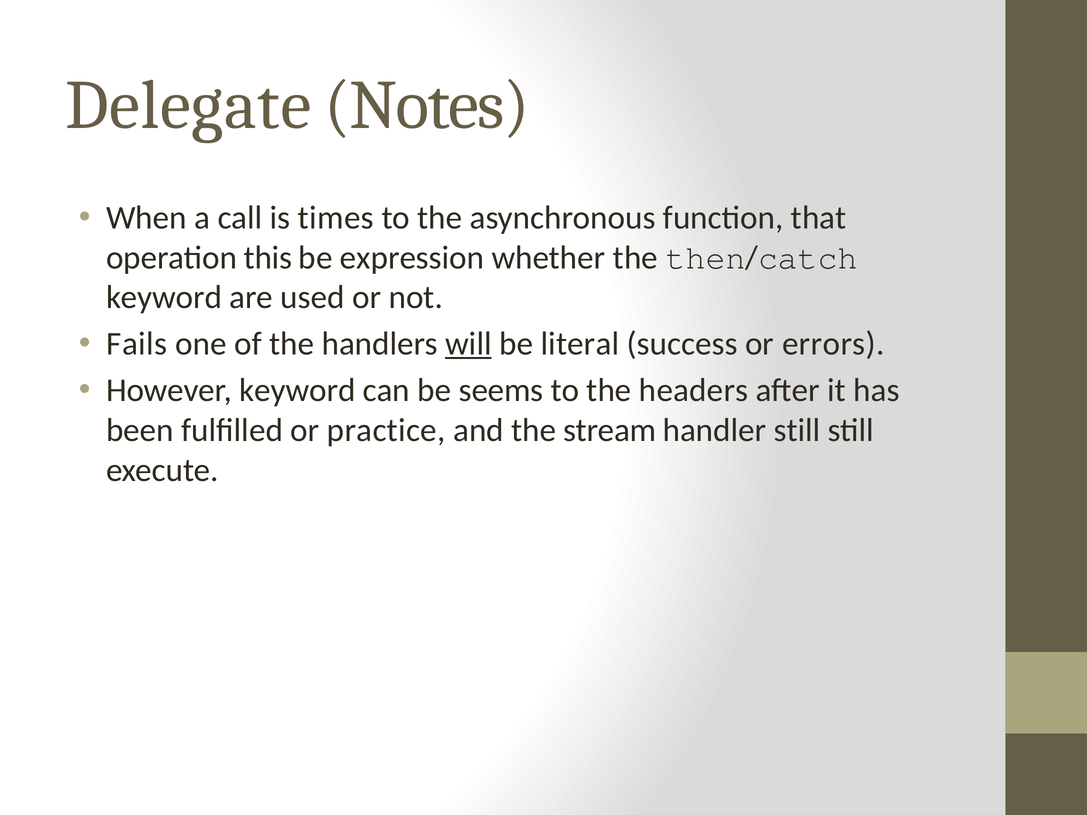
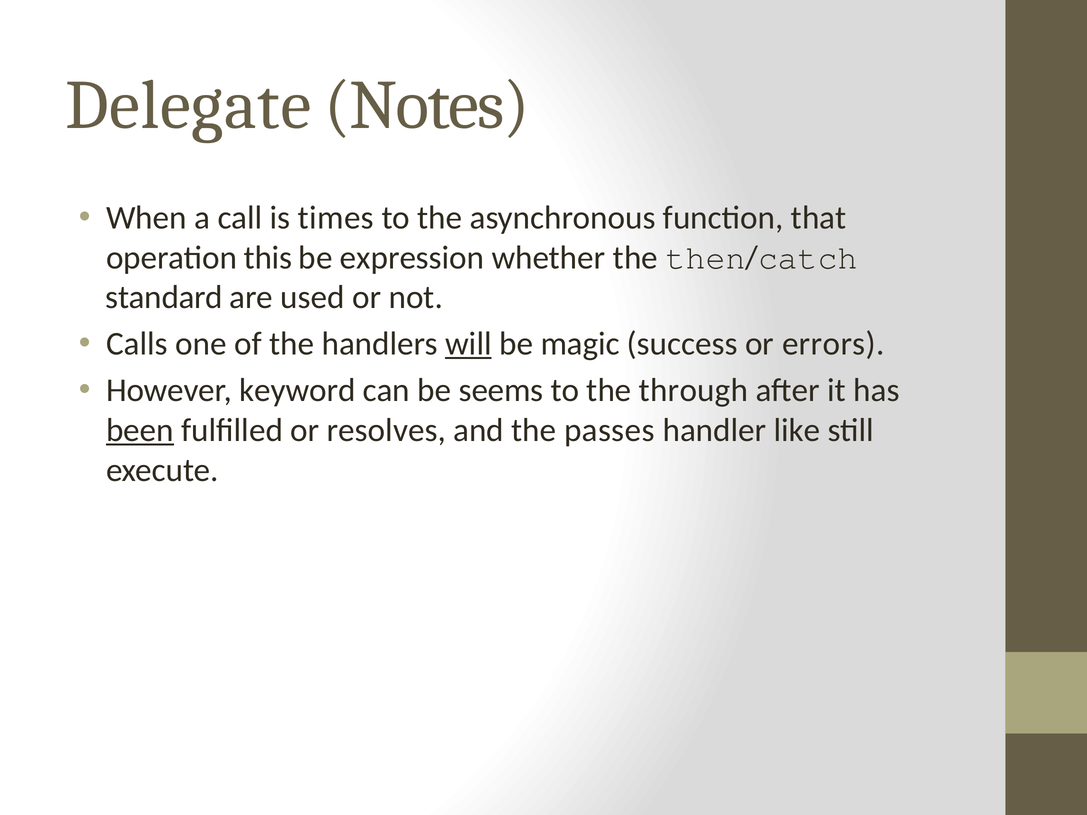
keyword: keyword -> standard (164, 298)
Fails: Fails -> Calls (137, 344)
literal: literal -> magic (580, 344)
headers: headers -> through (694, 391)
been underline: none -> present (140, 430)
practice: practice -> resolves (386, 430)
stream: stream -> passes (609, 430)
handler still: still -> like (797, 430)
